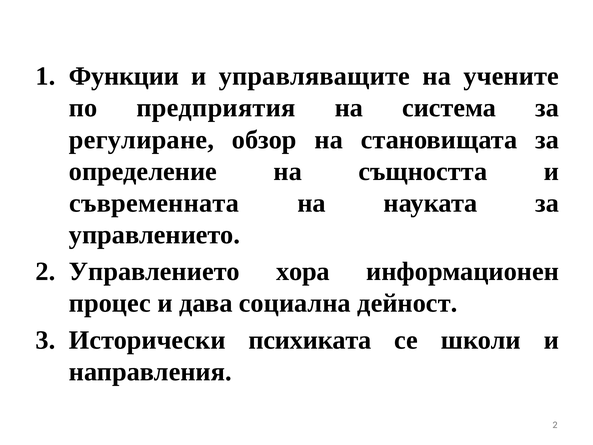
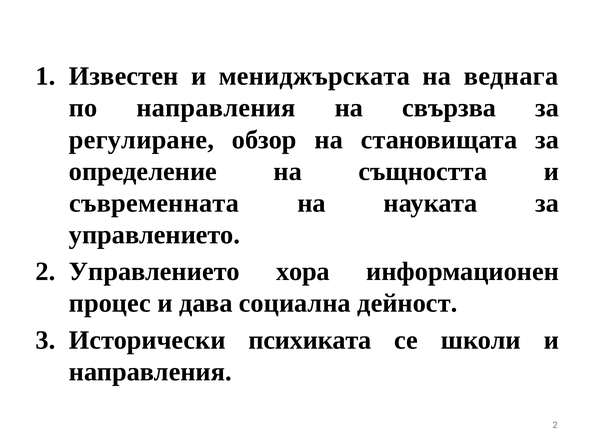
Функции: Функции -> Известен (124, 76)
управляващите: управляващите -> мениджърската (314, 76)
учените: учените -> веднага (511, 76)
по предприятия: предприятия -> направления (216, 108)
система: система -> свързва (449, 108)
